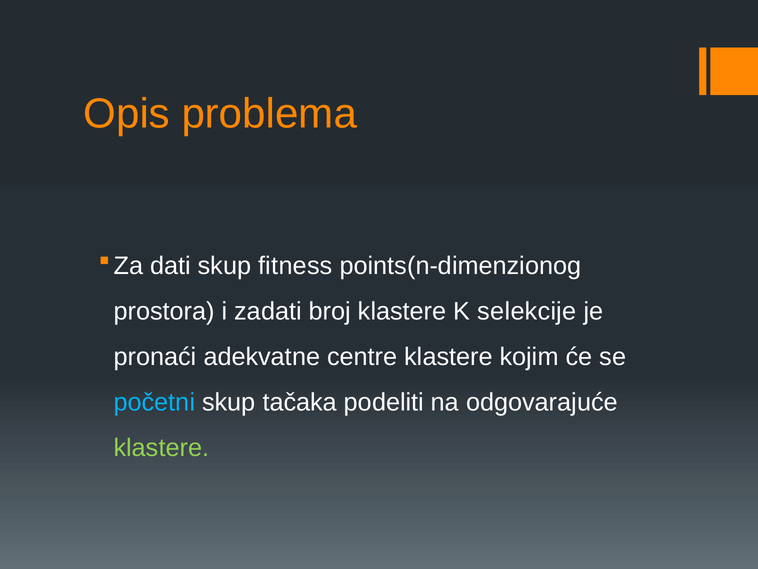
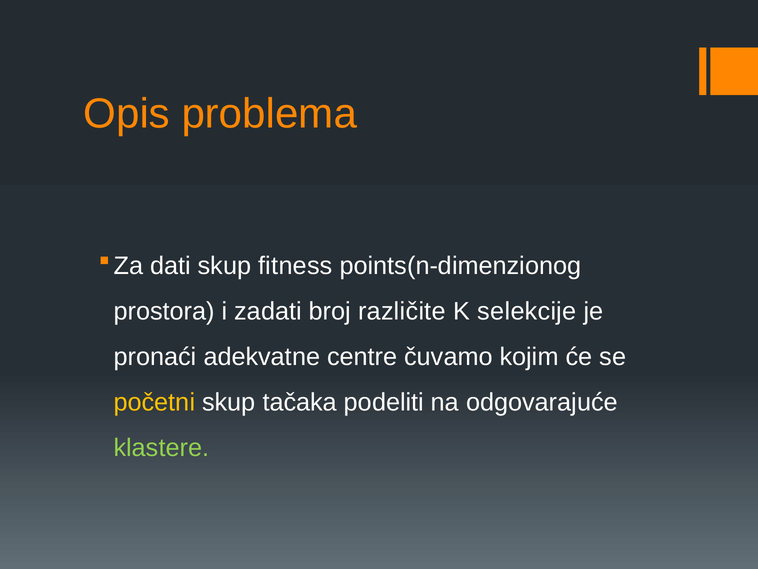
broj klastere: klastere -> različite (402, 311)
centre klastere: klastere -> čuvamo (449, 356)
početni colour: light blue -> yellow (154, 402)
